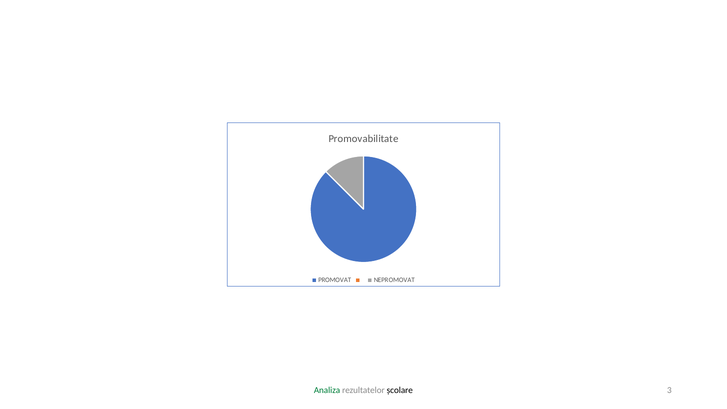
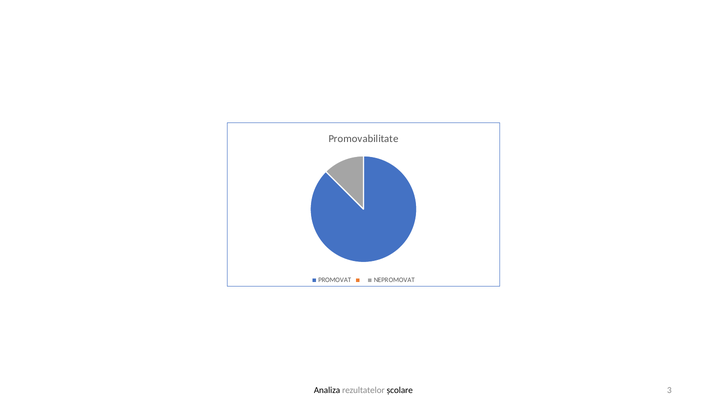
Analiza colour: green -> black (327, 390)
